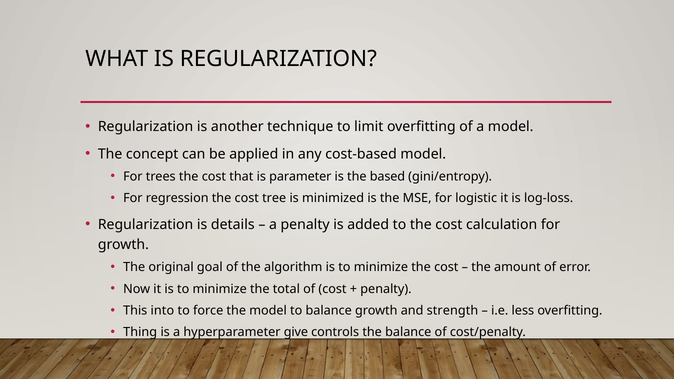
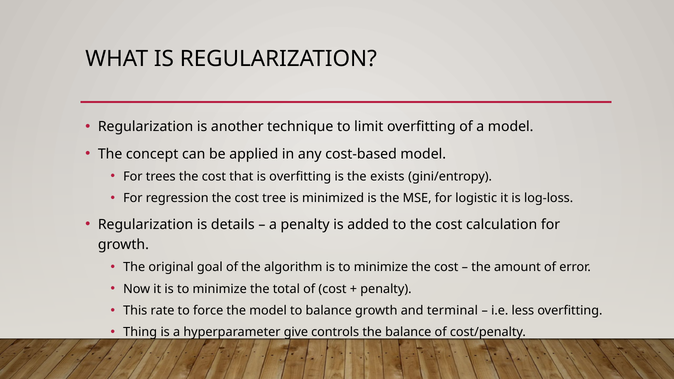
is parameter: parameter -> overfitting (300, 176)
based: based -> exists (387, 176)
into: into -> rate (162, 311)
strength: strength -> terminal (452, 311)
